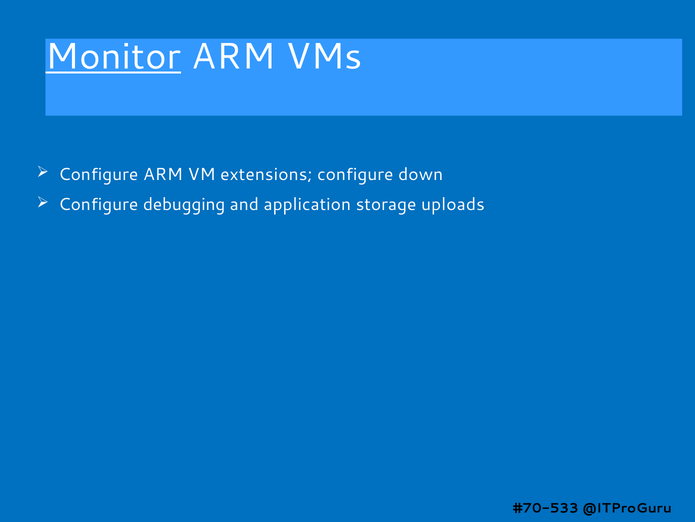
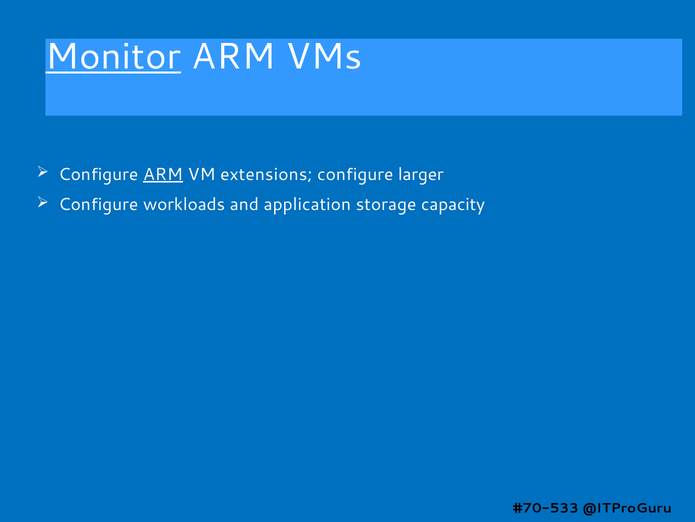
ARM underline: none -> present (163, 174)
down: down -> larger (421, 174)
debugging: debugging -> workloads (184, 204)
uploads: uploads -> capacity (453, 204)
